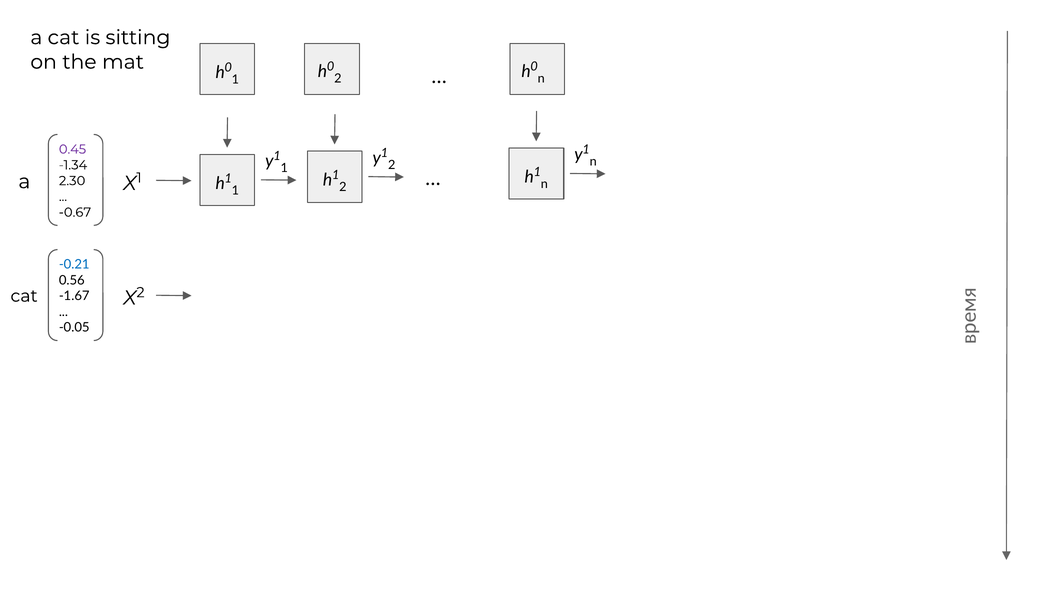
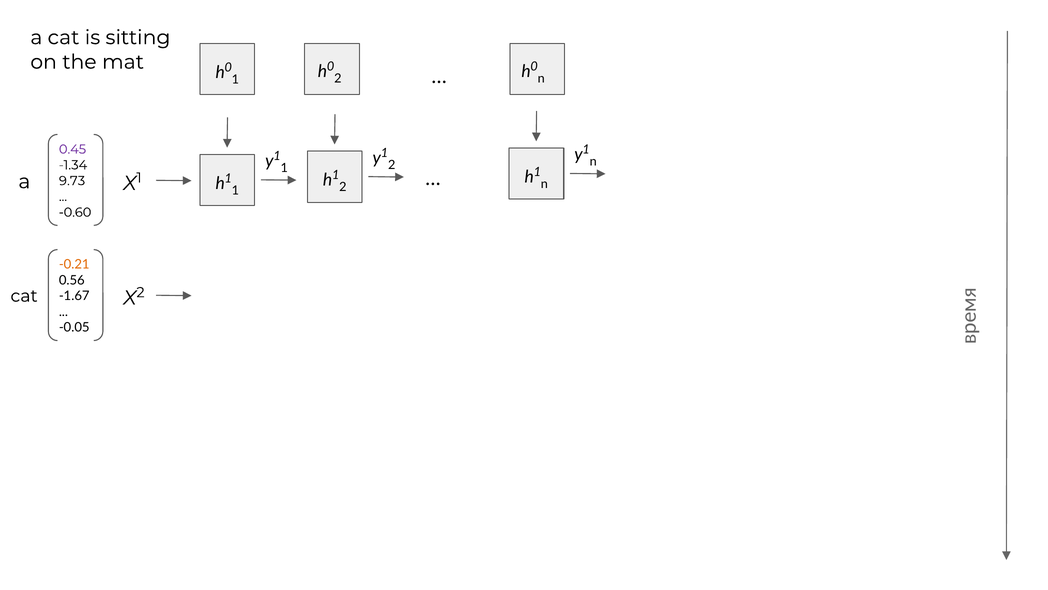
2.30: 2.30 -> 9.73 (72, 181)
-0.67: -0.67 -> -0.60 (75, 212)
-0.21 colour: blue -> orange (74, 264)
